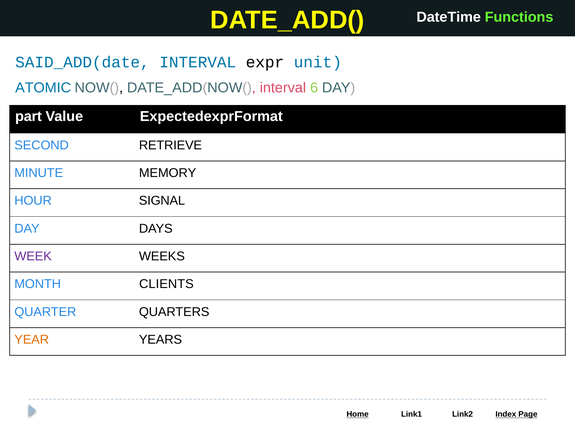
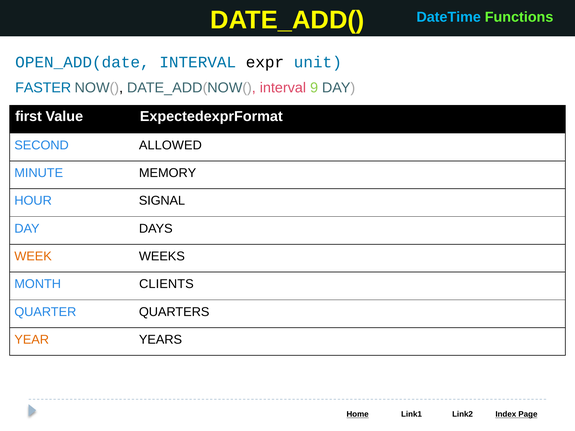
DateTime colour: white -> light blue (449, 17)
SAID_ADD(date: SAID_ADD(date -> OPEN_ADD(date (82, 62)
ATOMIC: ATOMIC -> FASTER (43, 88)
6: 6 -> 9 (314, 88)
part: part -> first (29, 117)
RETRIEVE: RETRIEVE -> ALLOWED (170, 145)
WEEK colour: purple -> orange (33, 256)
